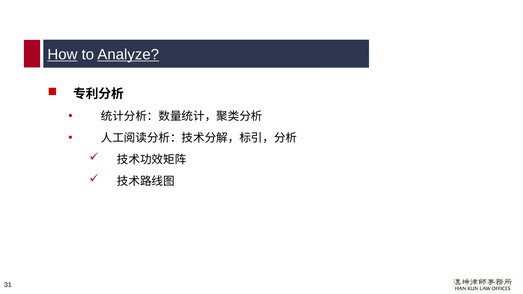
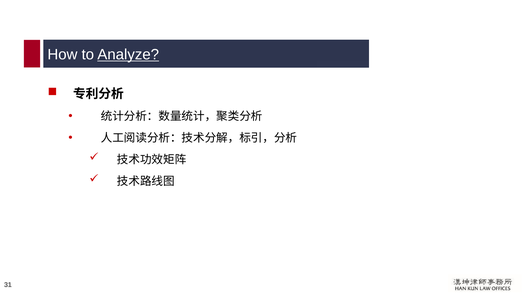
How underline: present -> none (62, 55)
